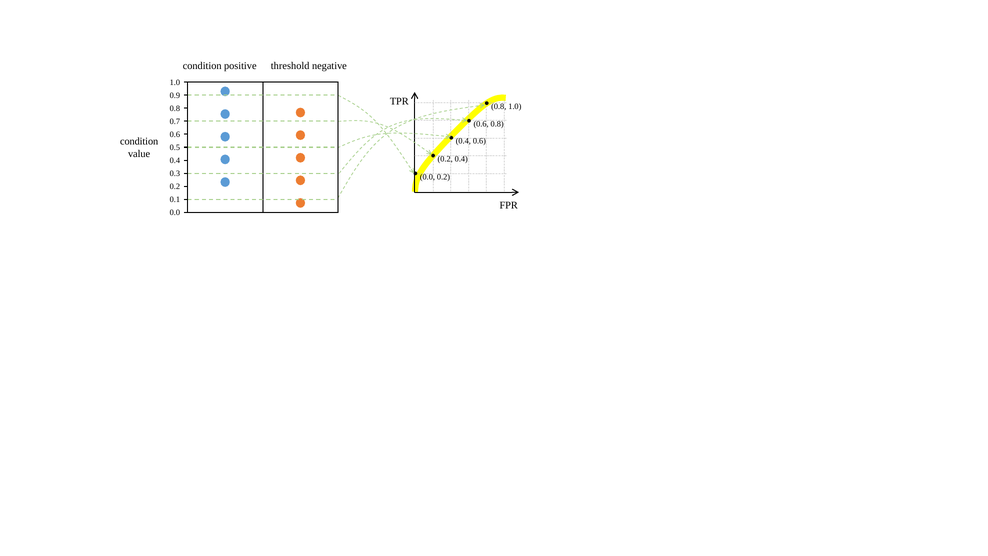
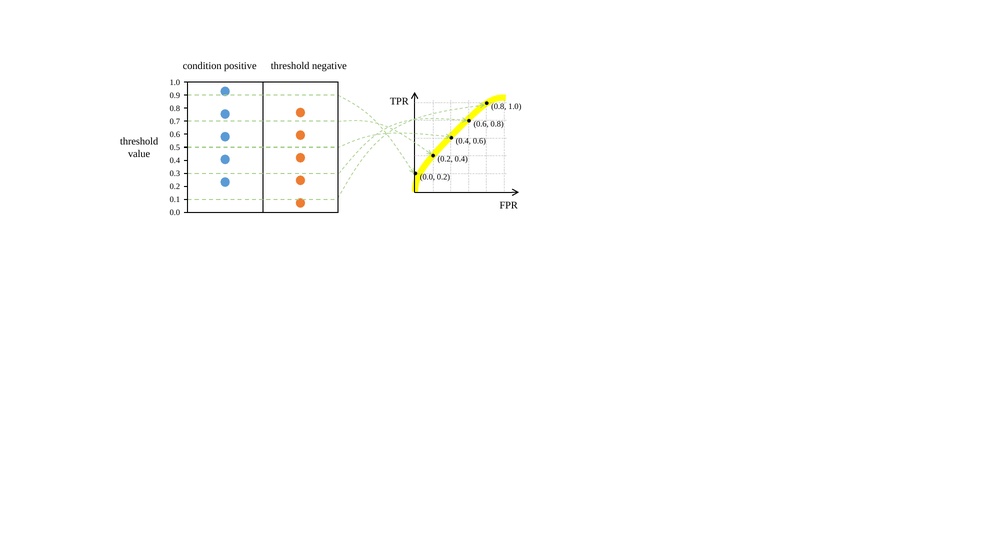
condition: condition -> threshold (139, 141)
